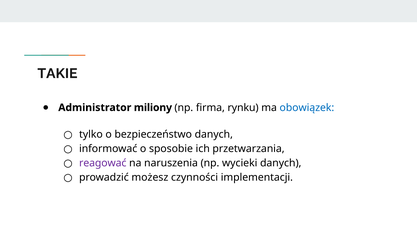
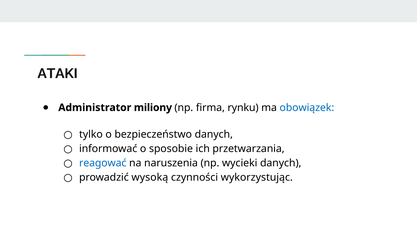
TAKIE: TAKIE -> ATAKI (58, 74)
reagować colour: purple -> blue (103, 163)
możesz: możesz -> wysoką (150, 178)
implementacji: implementacji -> wykorzystując (257, 178)
